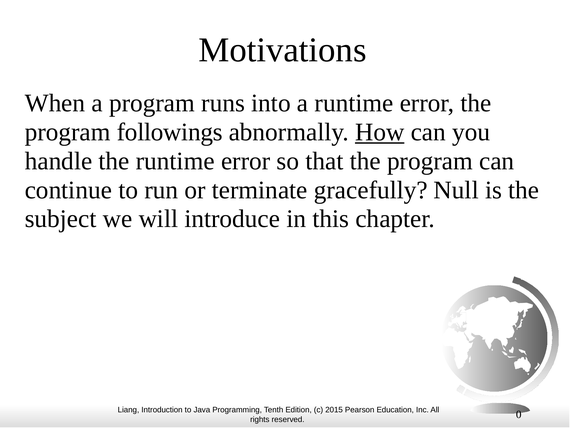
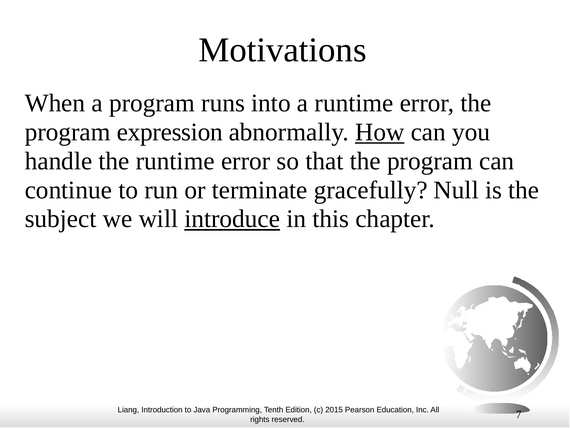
followings: followings -> expression (170, 132)
introduce underline: none -> present (232, 219)
0: 0 -> 7 (519, 414)
